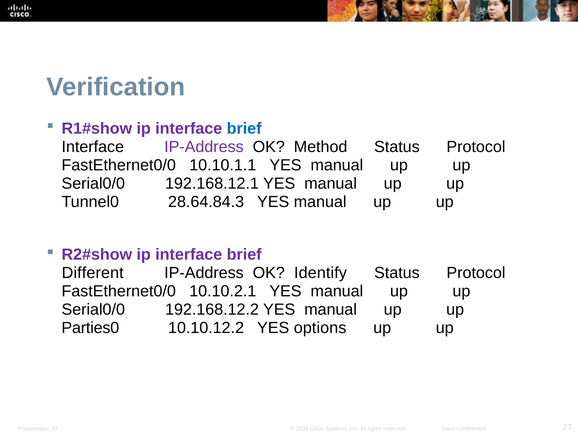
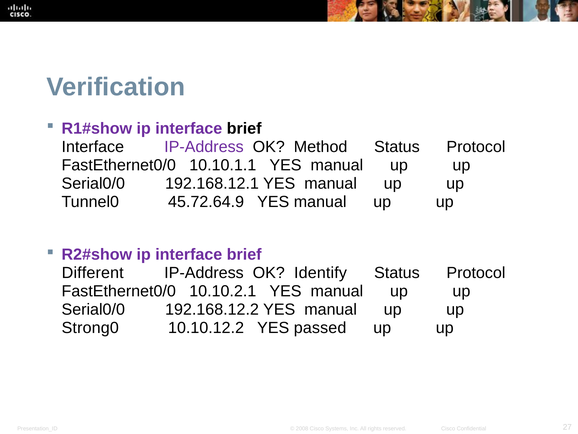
brief colour: blue -> black (244, 128)
28.64.84.3: 28.64.84.3 -> 45.72.64.9 (206, 202)
Parties0: Parties0 -> Strong0 (90, 328)
options: options -> passed (320, 328)
